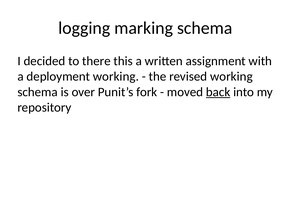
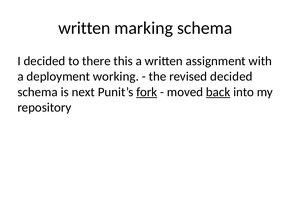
logging: logging -> written (84, 28)
revised working: working -> decided (231, 77)
over: over -> next (83, 92)
fork underline: none -> present (147, 92)
